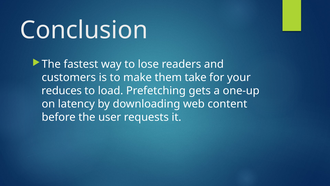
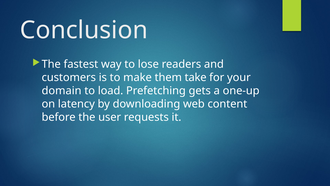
reduces: reduces -> domain (62, 91)
